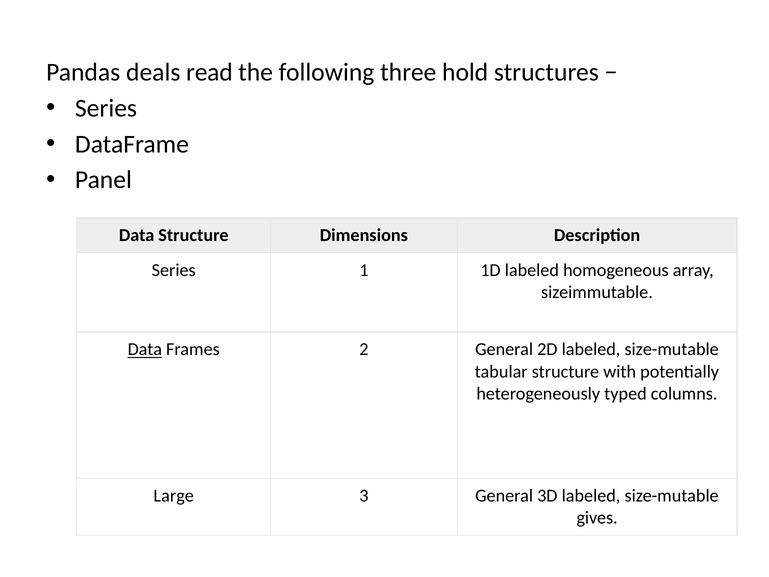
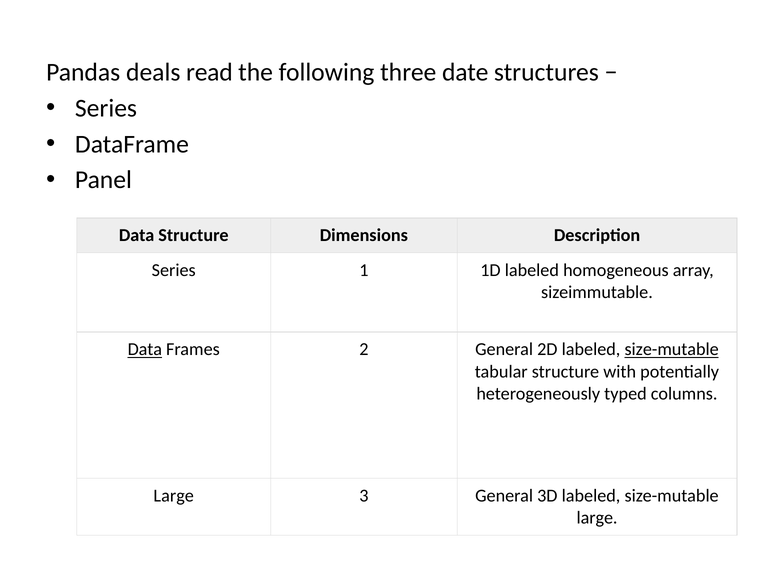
hold: hold -> date (465, 72)
size-mutable underline: none -> present (672, 349)
gives: gives -> large (597, 518)
